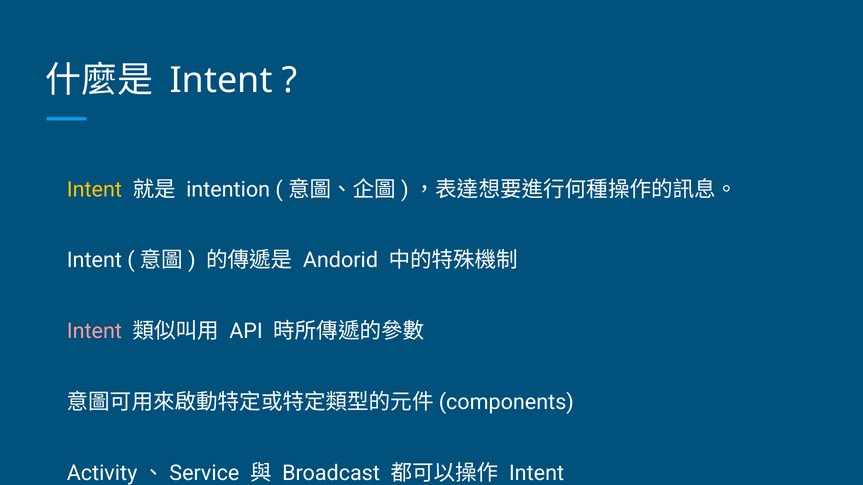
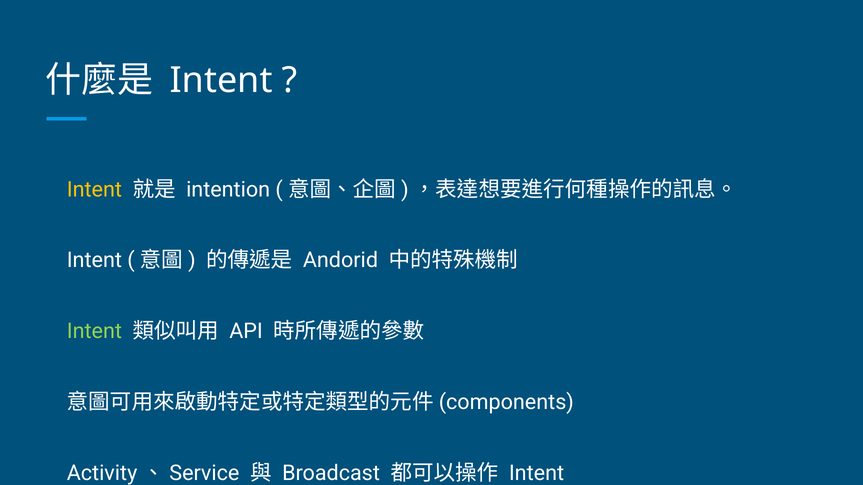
Intent colour: pink -> light green (94, 331)
